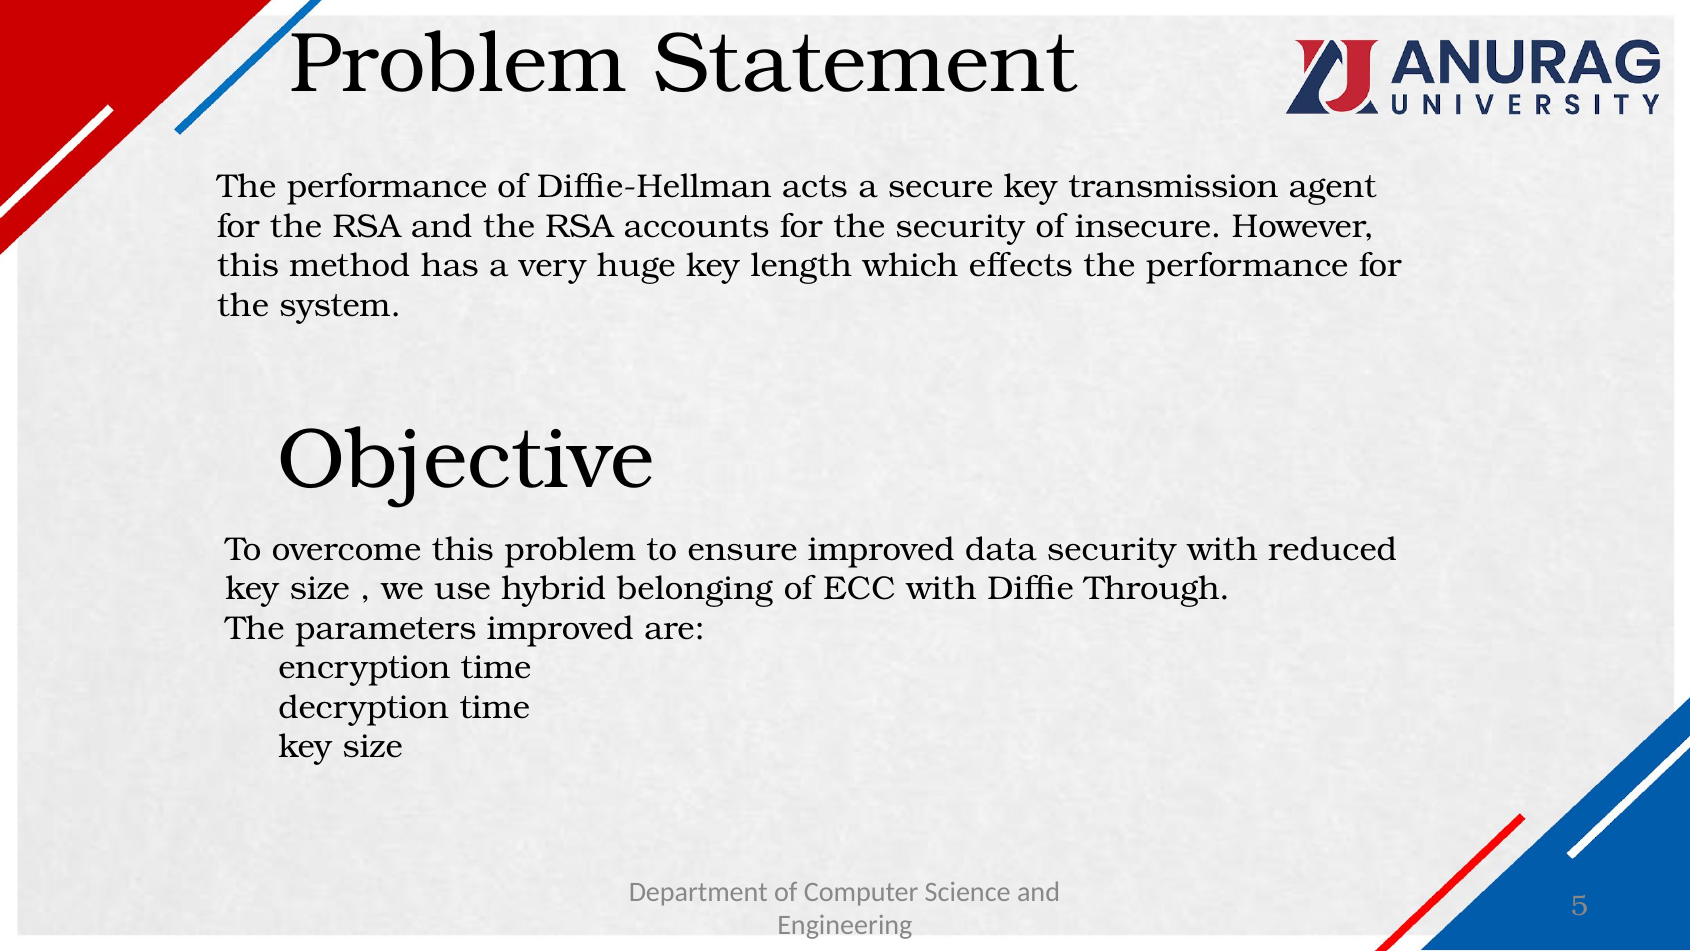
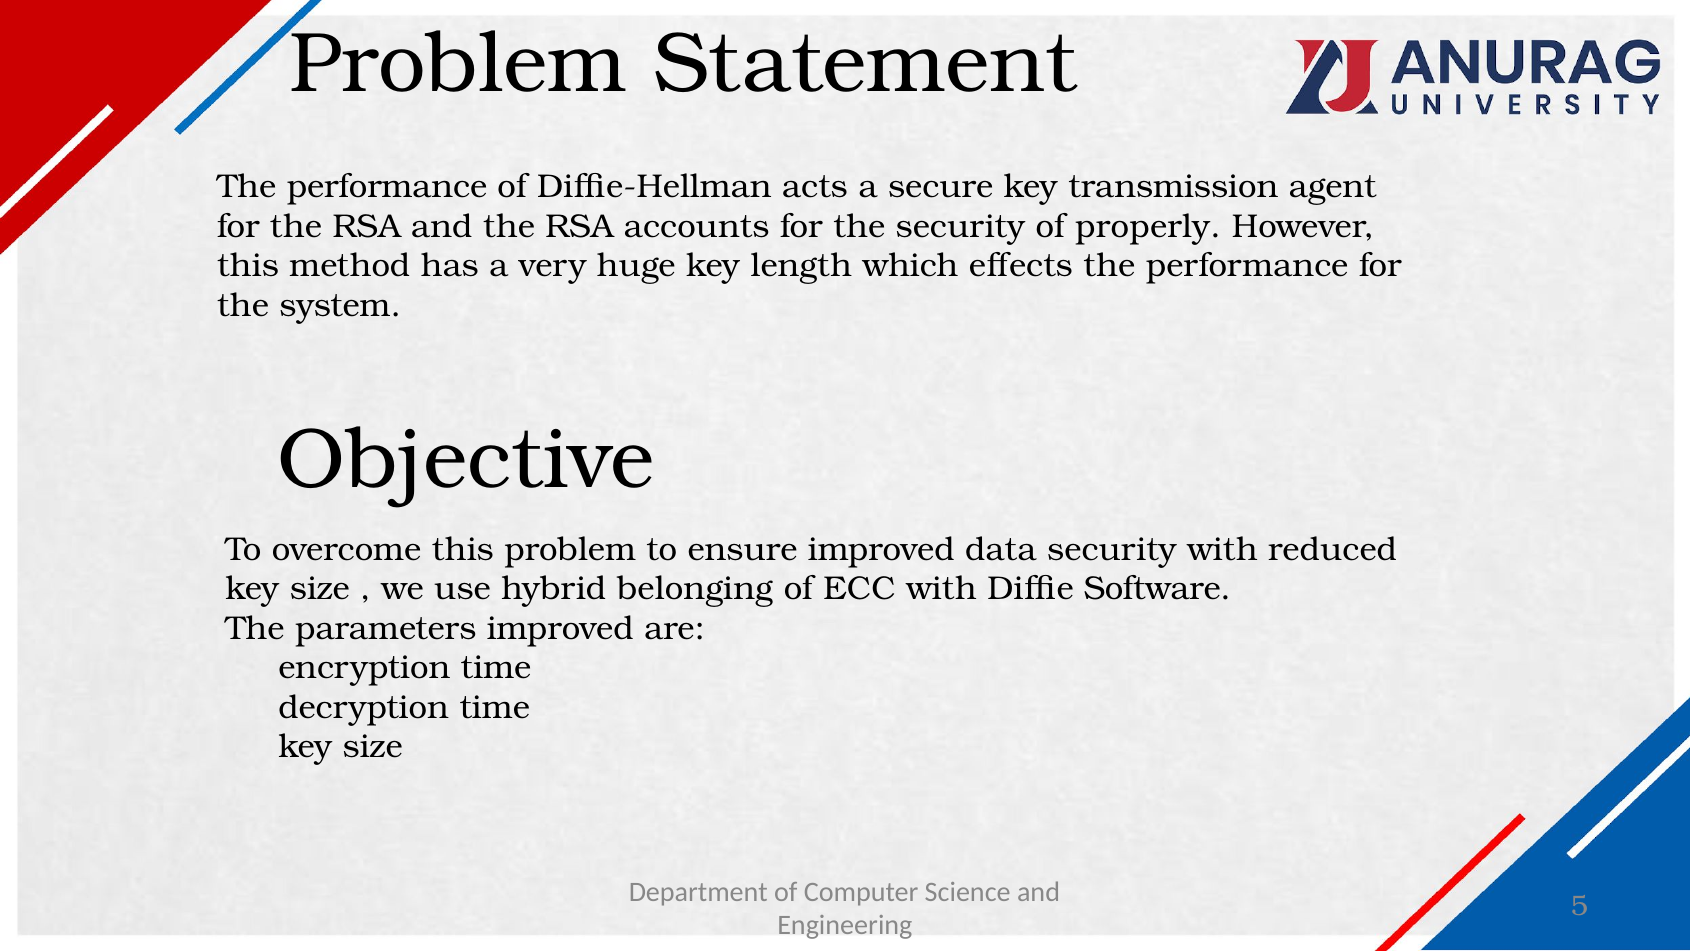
insecure: insecure -> properly (1148, 226)
Through: Through -> Software (1157, 589)
